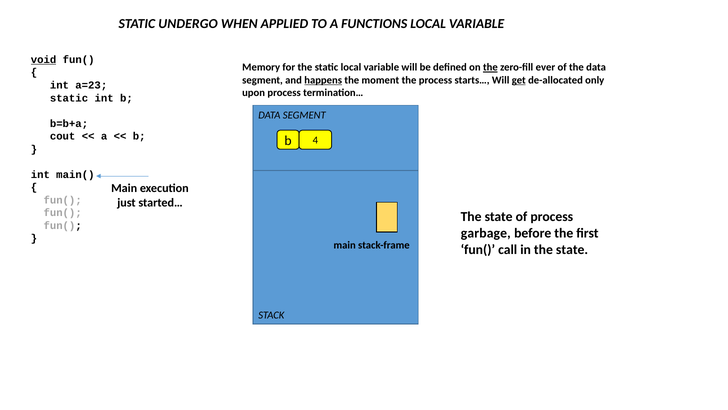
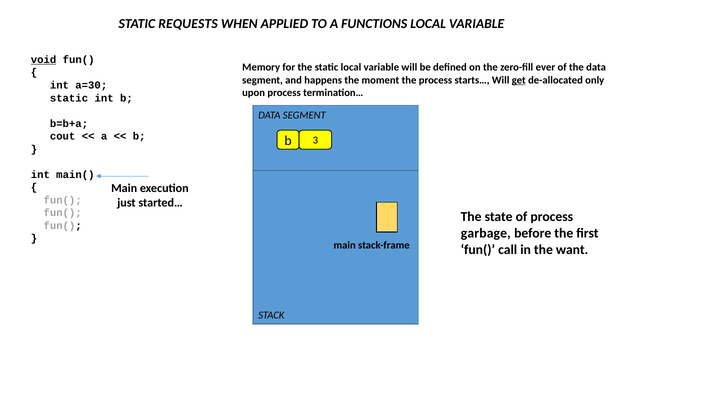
UNDERGO: UNDERGO -> REQUESTS (188, 24)
the underline: present -> none (490, 67)
happens underline: present -> none (323, 80)
a=23: a=23 -> a=30 (91, 85)
4: 4 -> 3 (315, 140)
in the state: state -> want (572, 249)
